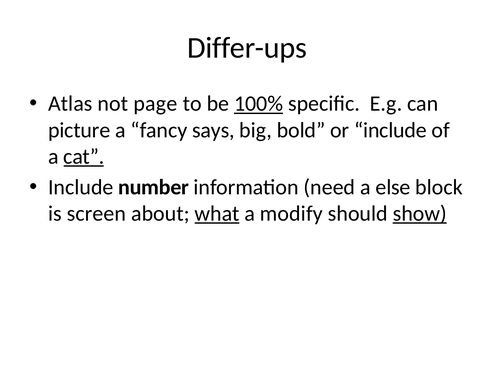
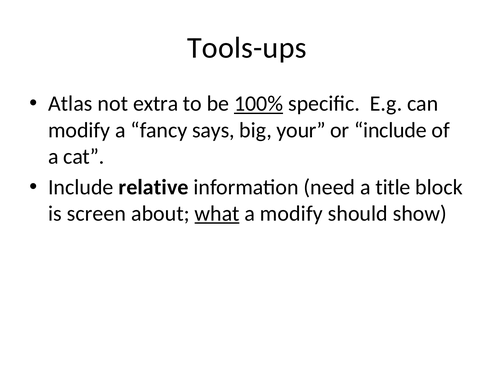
Differ-ups: Differ-ups -> Tools-ups (247, 48)
page: page -> extra (156, 104)
picture: picture -> modify (79, 130)
bold: bold -> your (301, 130)
cat underline: present -> none (84, 156)
number: number -> relative (154, 187)
else: else -> title (393, 187)
show underline: present -> none (420, 213)
